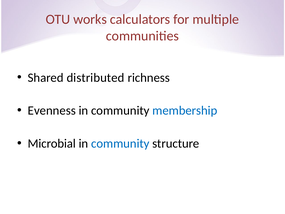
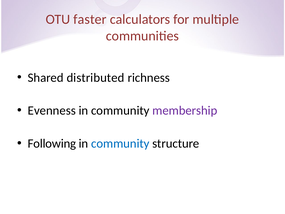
works: works -> faster (90, 19)
membership colour: blue -> purple (185, 110)
Microbial: Microbial -> Following (52, 143)
